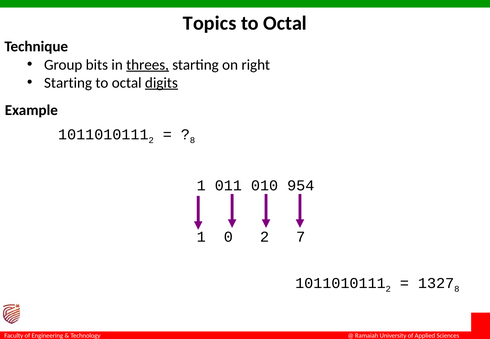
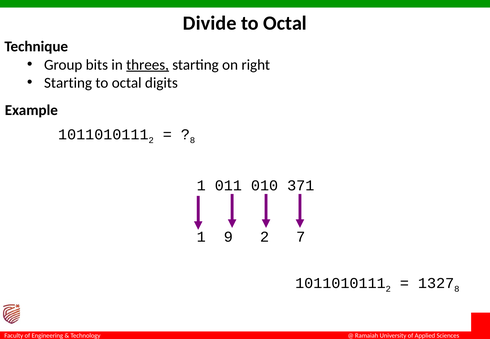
Topics: Topics -> Divide (210, 23)
digits underline: present -> none (161, 83)
954: 954 -> 371 (301, 186)
0: 0 -> 9 (228, 237)
